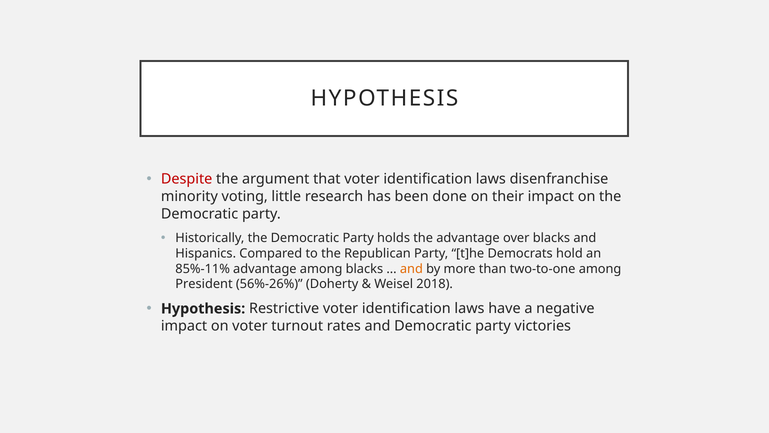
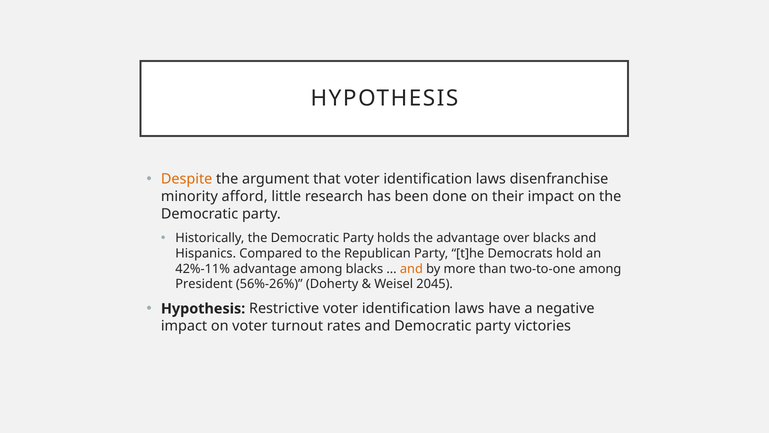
Despite colour: red -> orange (187, 179)
voting: voting -> afford (245, 196)
85%-11%: 85%-11% -> 42%-11% (203, 269)
2018: 2018 -> 2045 (435, 284)
